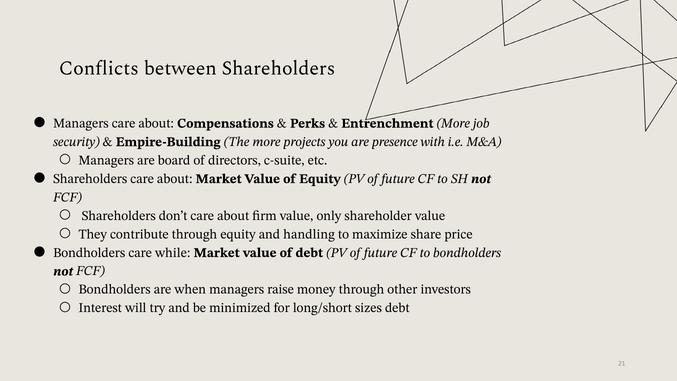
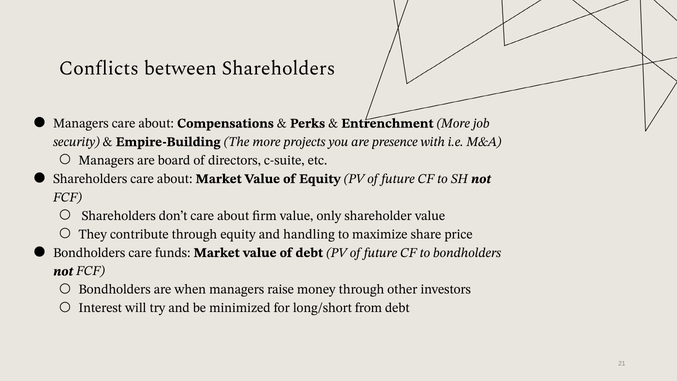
while: while -> funds (173, 252)
sizes: sizes -> from (369, 308)
